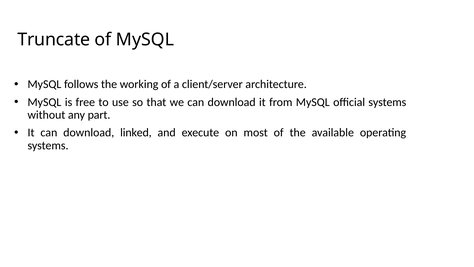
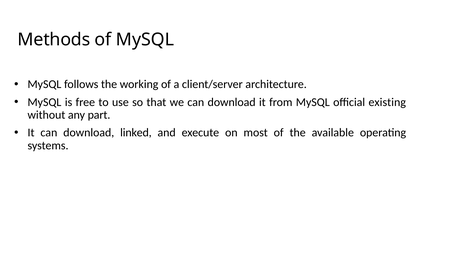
Truncate: Truncate -> Methods (54, 40)
official systems: systems -> existing (387, 102)
